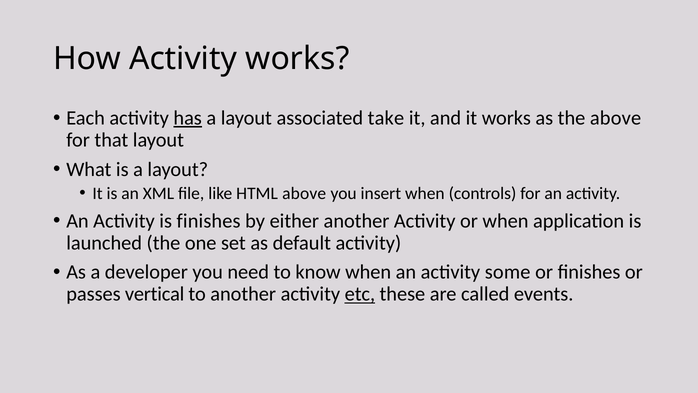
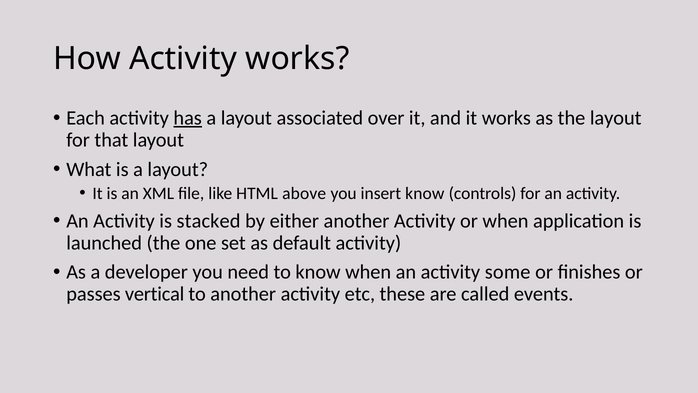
take: take -> over (386, 118)
the above: above -> layout (616, 118)
insert when: when -> know (425, 193)
is finishes: finishes -> stacked (209, 221)
etc underline: present -> none (360, 294)
